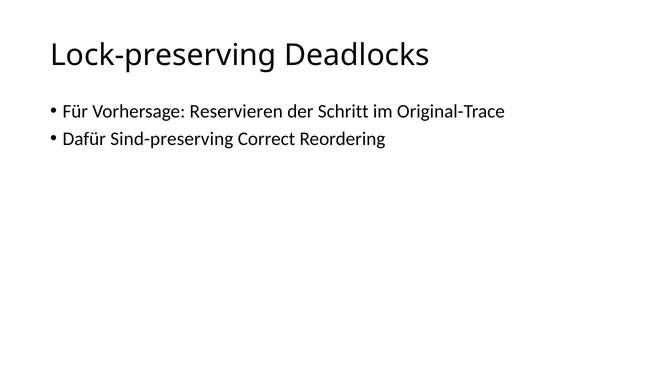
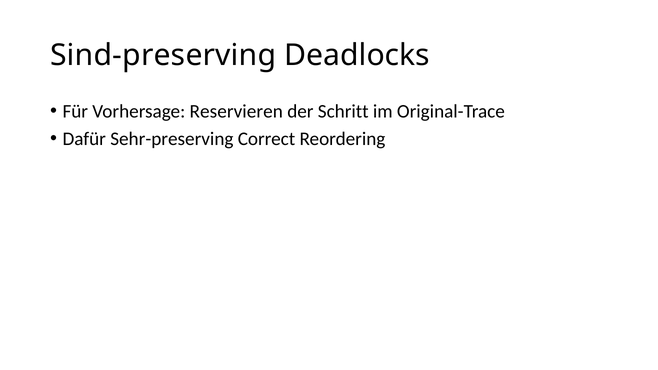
Lock-preserving: Lock-preserving -> Sind-preserving (163, 55)
Sind-preserving: Sind-preserving -> Sehr-preserving (172, 139)
